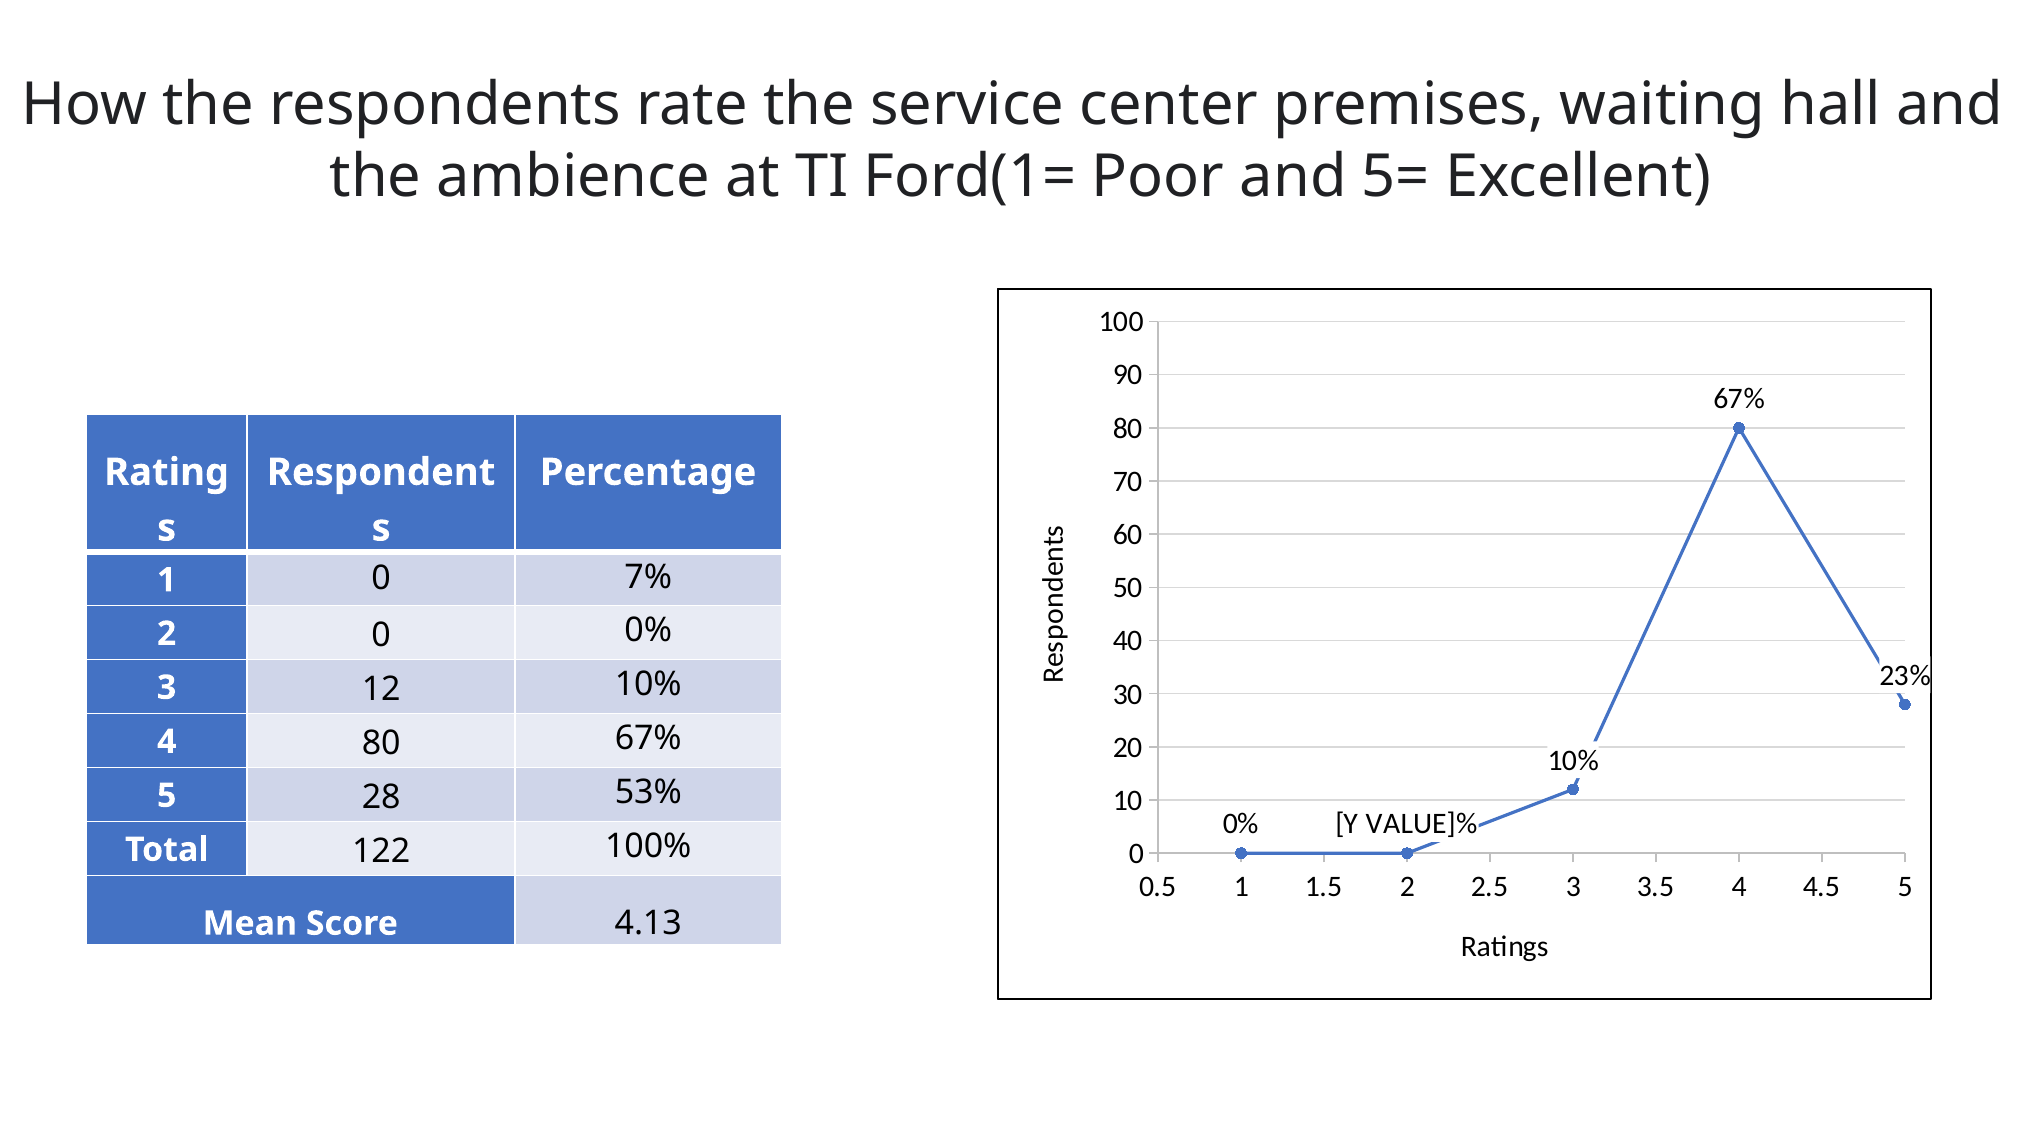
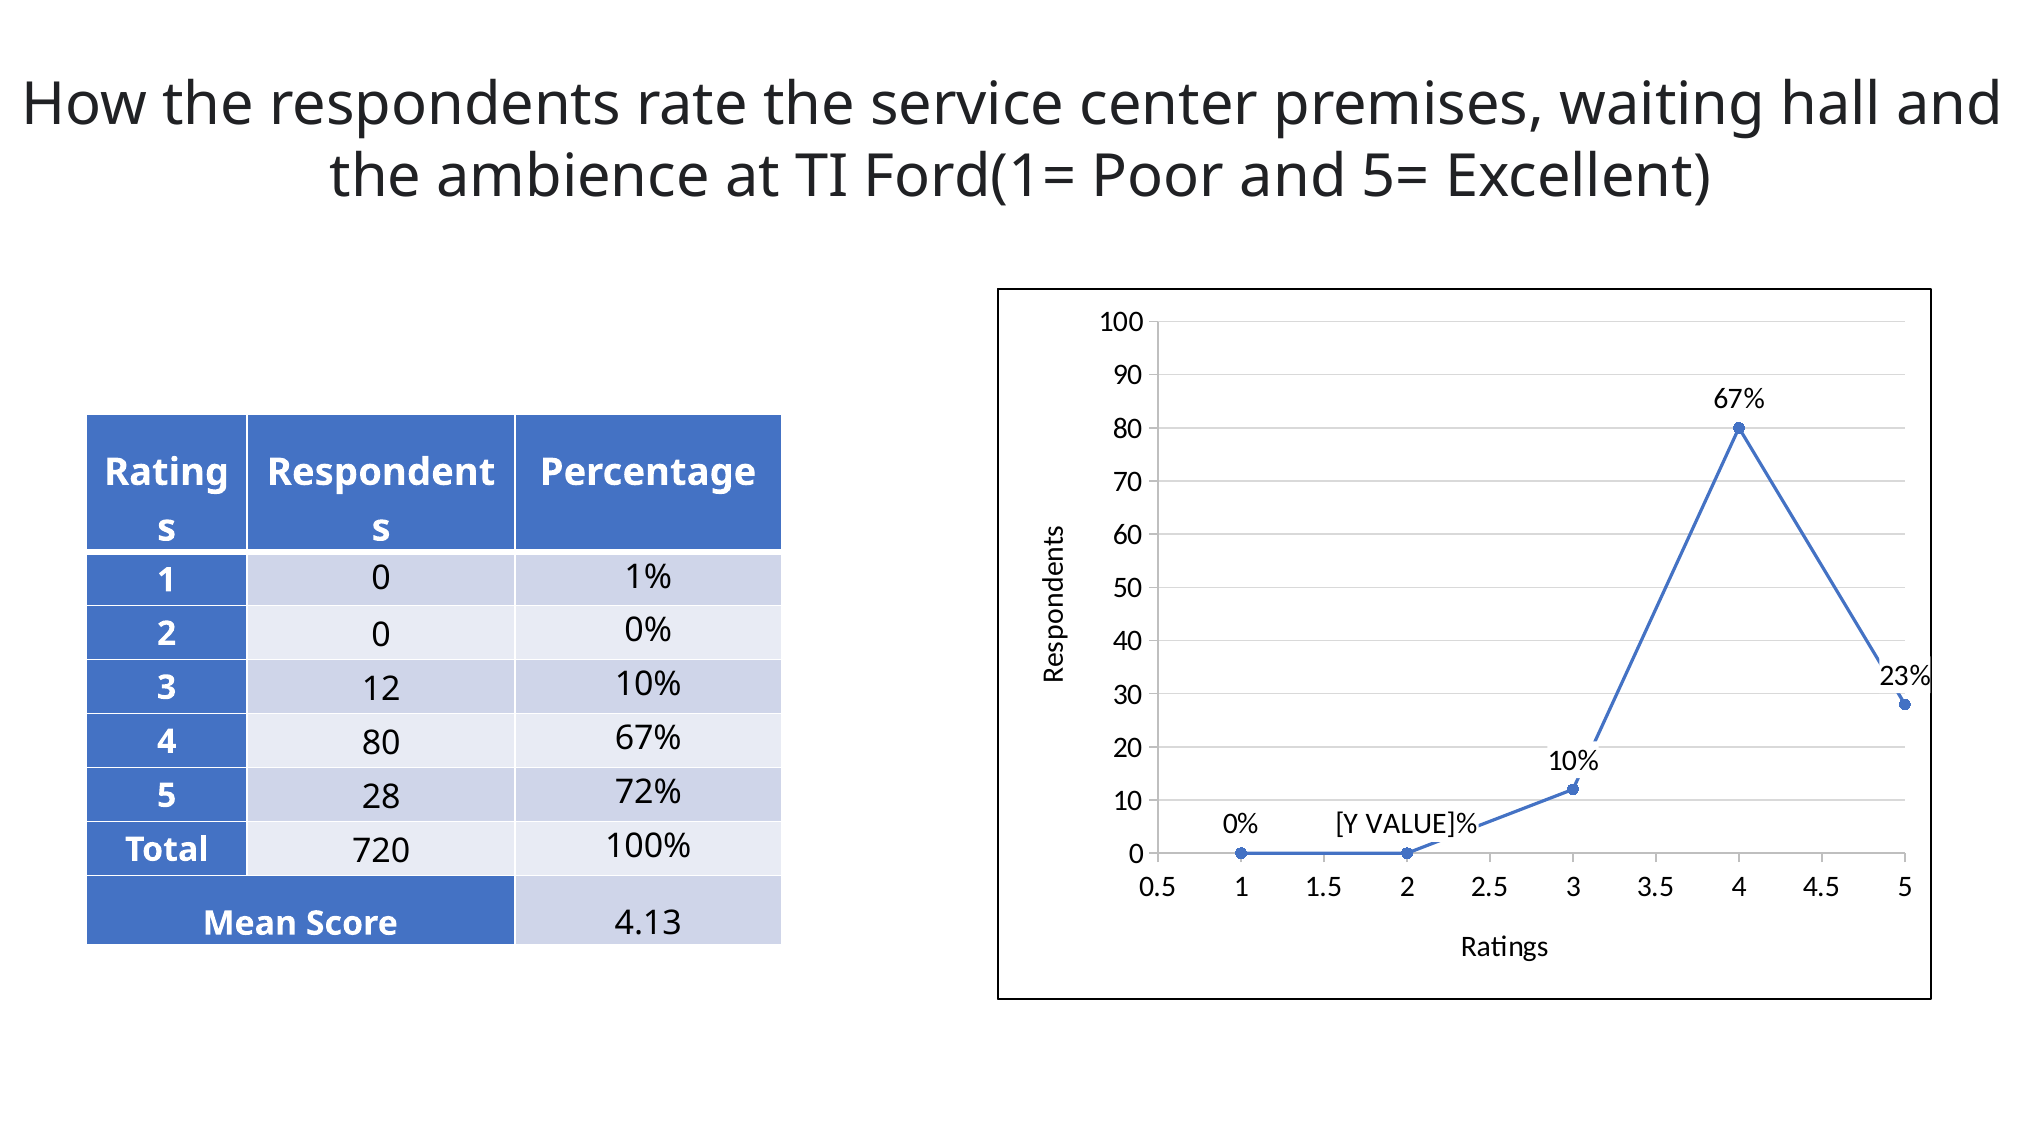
7%: 7% -> 1% (648, 577)
53%: 53% -> 72% (648, 792)
122: 122 -> 720 (381, 851)
